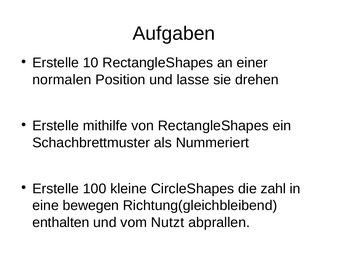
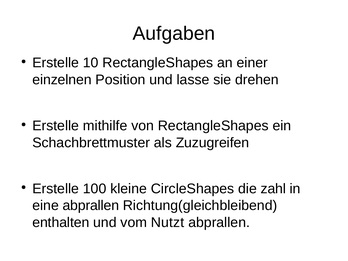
normalen: normalen -> einzelnen (62, 80)
Nummeriert: Nummeriert -> Zuzugreifen (212, 143)
eine bewegen: bewegen -> abprallen (91, 206)
